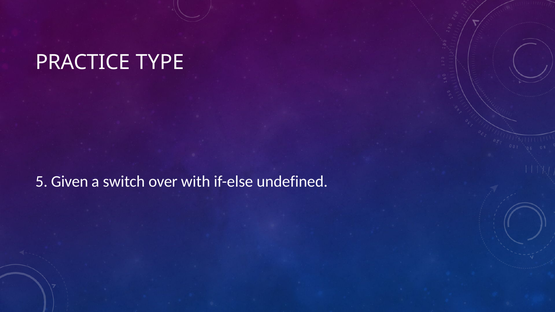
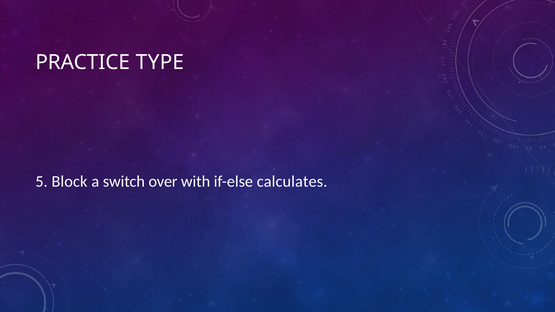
Given: Given -> Block (69, 182)
undefined: undefined -> calculates (292, 182)
